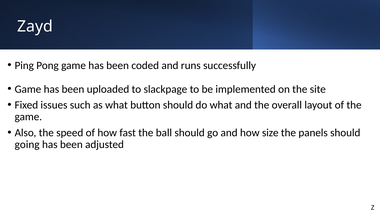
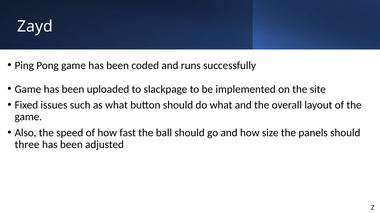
going: going -> three (27, 145)
